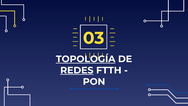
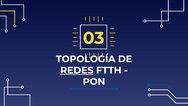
TOPOLOGÍA underline: present -> none (86, 59)
